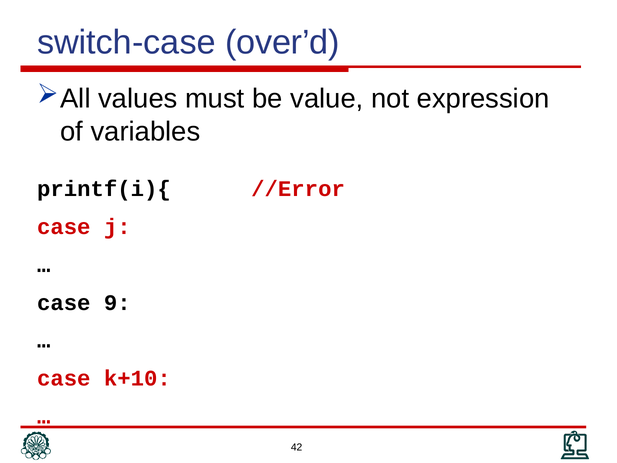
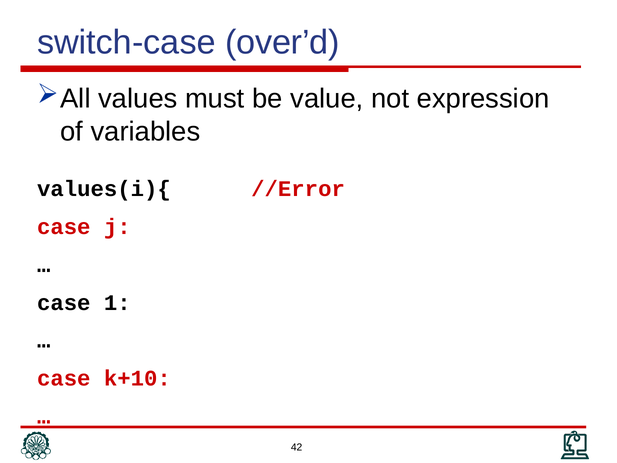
printf(i){: printf(i){ -> values(i){ (104, 189)
9: 9 -> 1 (117, 303)
